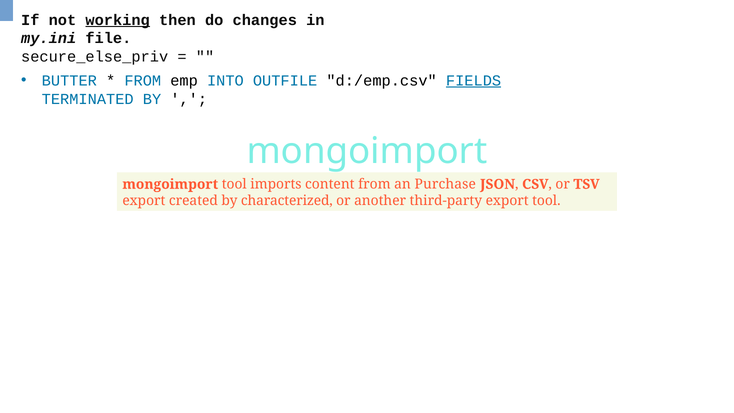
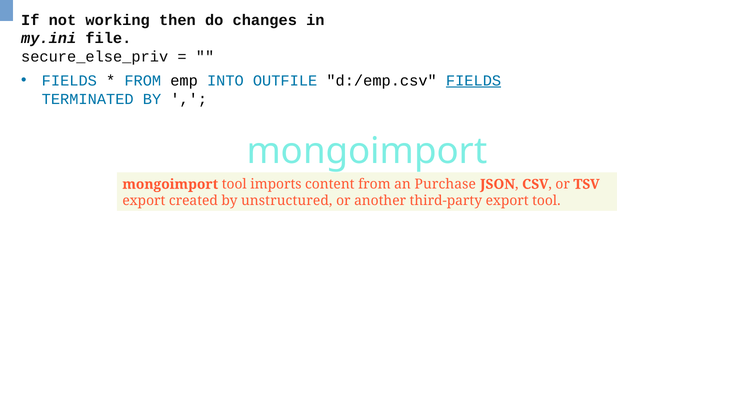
working underline: present -> none (118, 20)
BUTTER: BUTTER -> FIELDS (69, 81)
characterized: characterized -> unstructured (287, 201)
